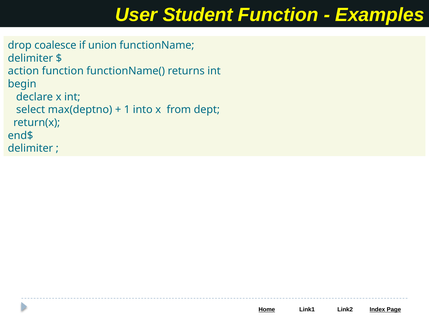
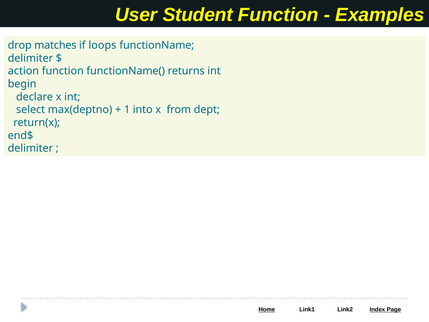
coalesce: coalesce -> matches (55, 45)
union: union -> loops (102, 45)
